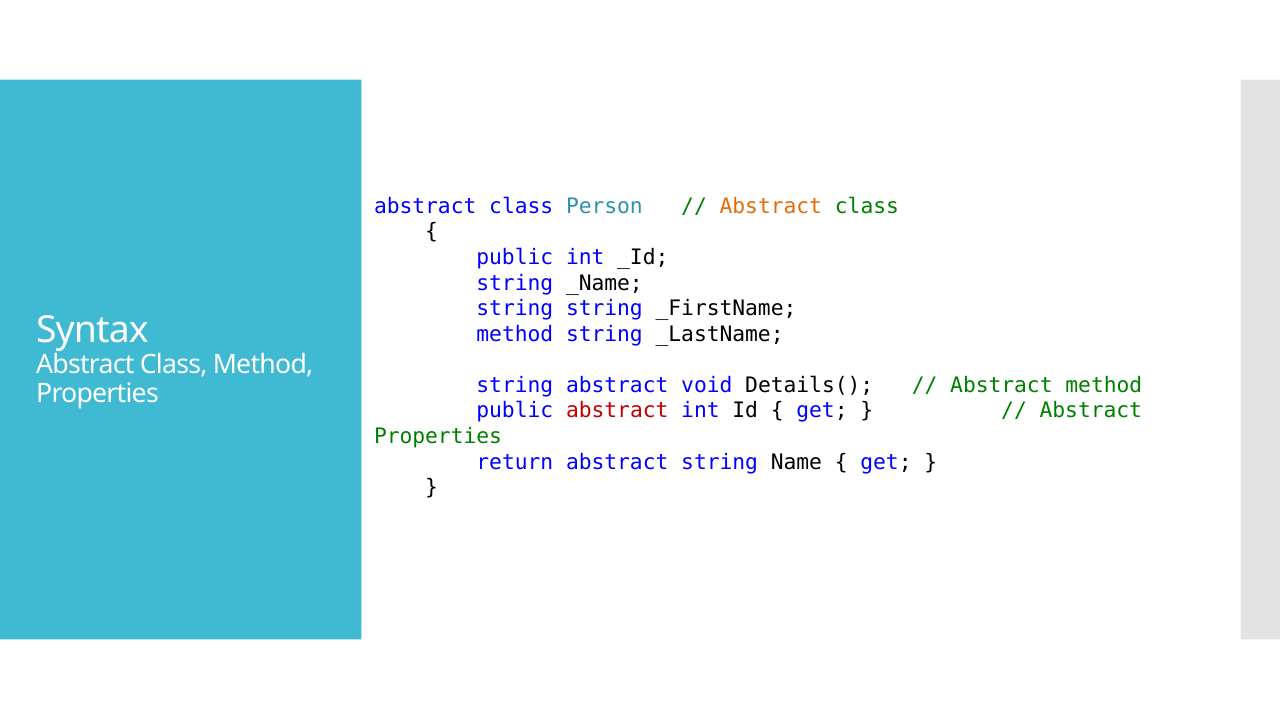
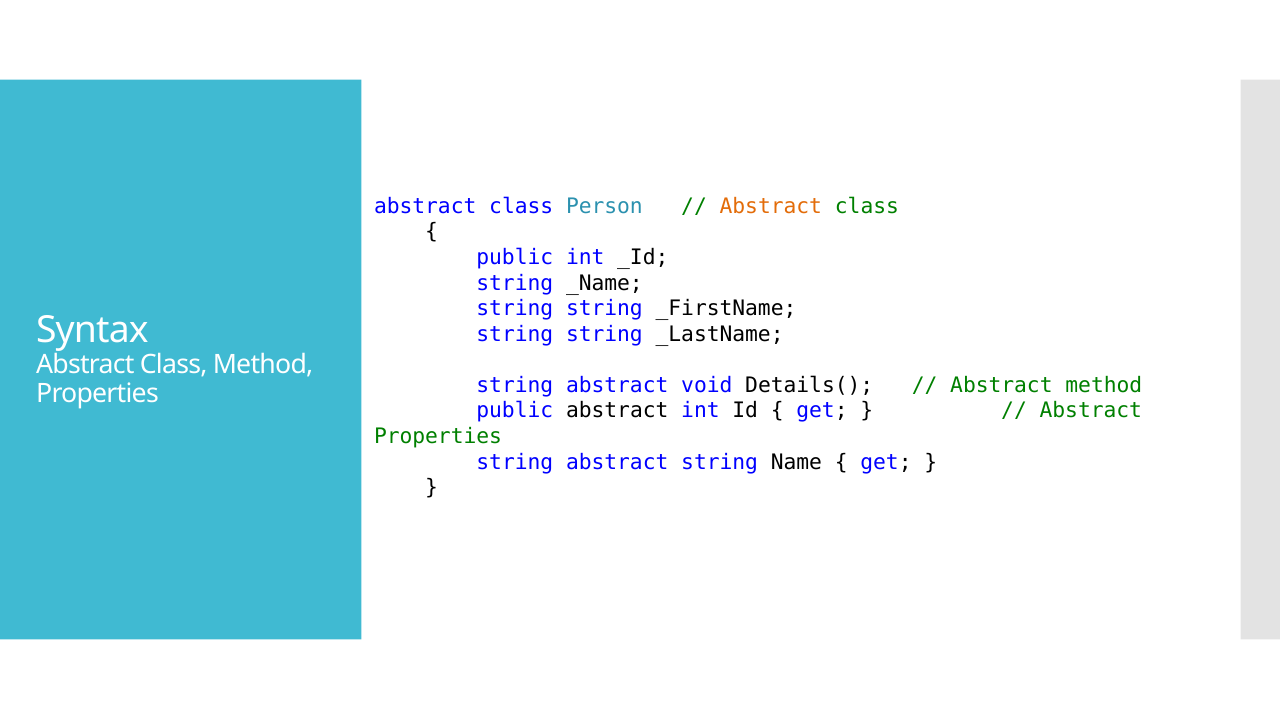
method: method -> string (515, 334)
abstract colour: red -> black (617, 411)
return: return -> string (515, 462)
